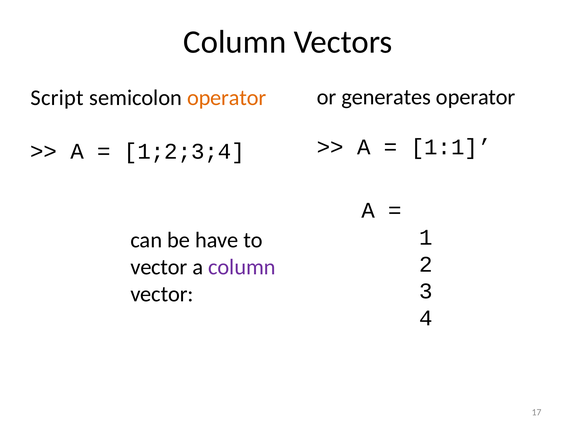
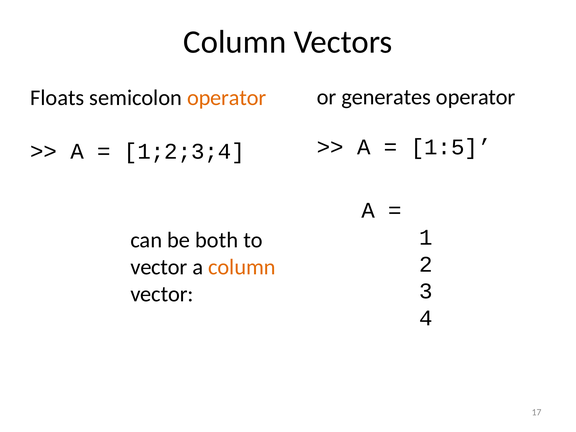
Script: Script -> Floats (57, 98)
1:1: 1:1 -> 1:5 (451, 147)
have: have -> both (217, 240)
column colour: purple -> orange (242, 267)
